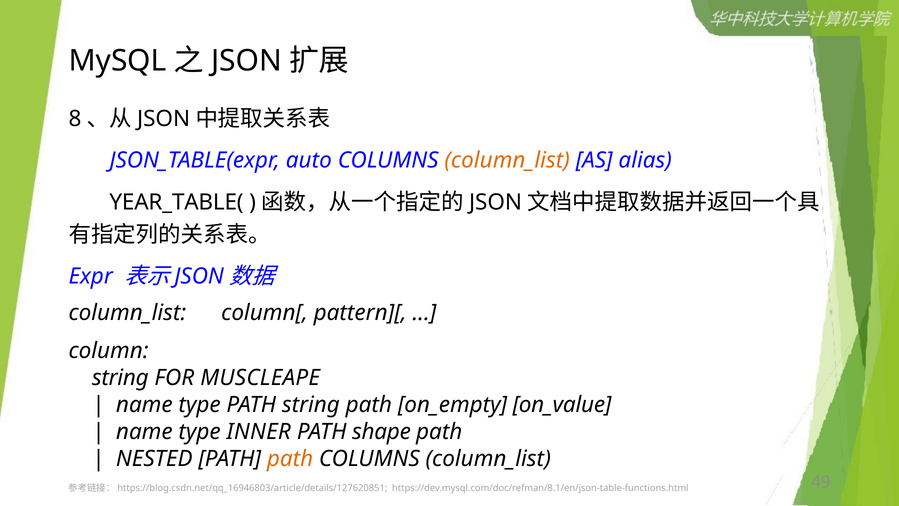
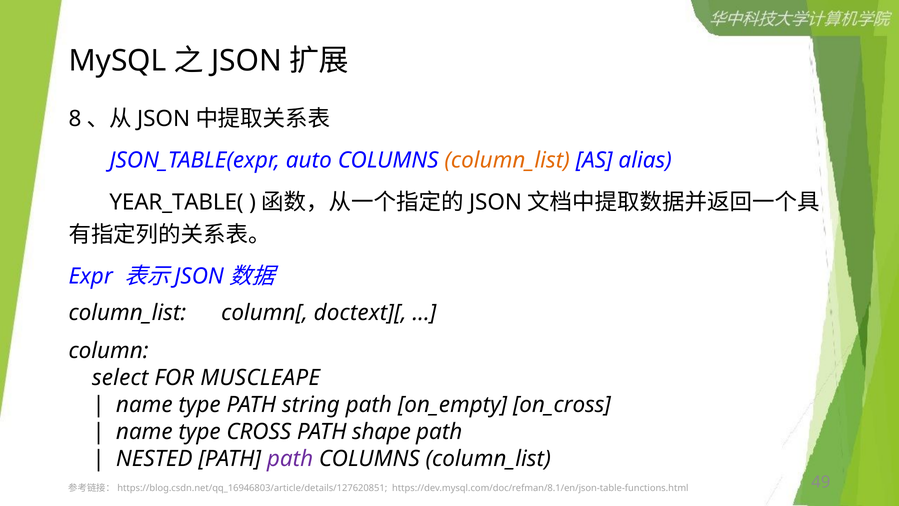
pattern][: pattern][ -> doctext][ (360, 313)
string: string -> select (120, 378)
on_value: on_value -> on_cross (562, 405)
INNER: INNER -> CROSS (259, 432)
path colour: orange -> purple (290, 459)
